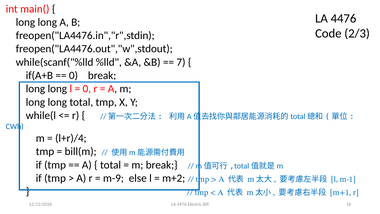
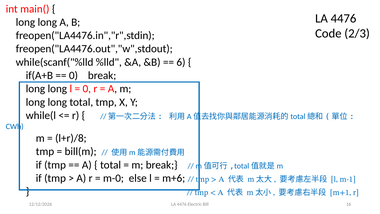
7: 7 -> 6 (181, 62)
l+r)/4: l+r)/4 -> l+r)/8 (71, 138)
m-9: m-9 -> m-0 (113, 178)
m+2: m+2 -> m+6 (174, 178)
